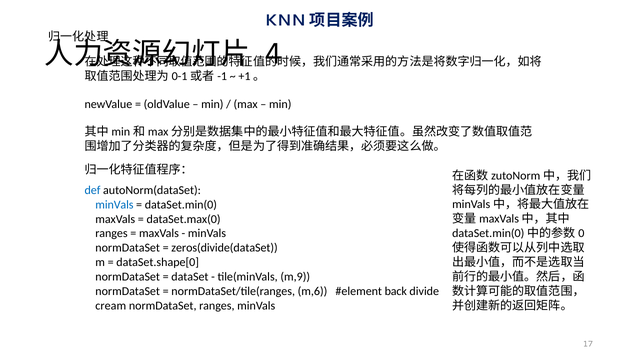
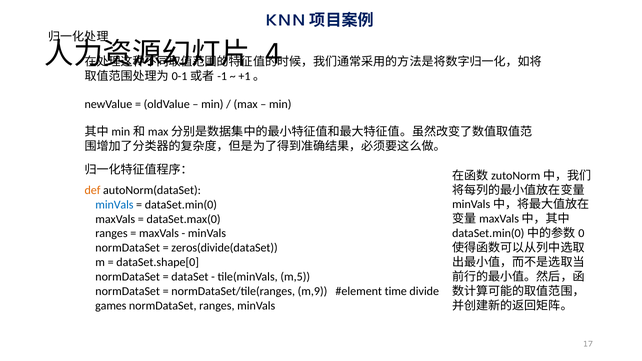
def colour: blue -> orange (92, 190)
m,9: m,9 -> m,5 (295, 277)
m,6: m,6 -> m,9 (313, 291)
back: back -> time (396, 291)
cream: cream -> games (111, 306)
